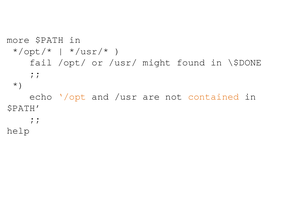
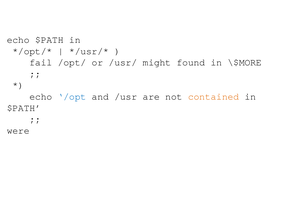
more: more -> echo (18, 40)
\$DONE: \$DONE -> \$MORE (245, 62)
/opt colour: orange -> blue (72, 96)
help: help -> were (18, 130)
